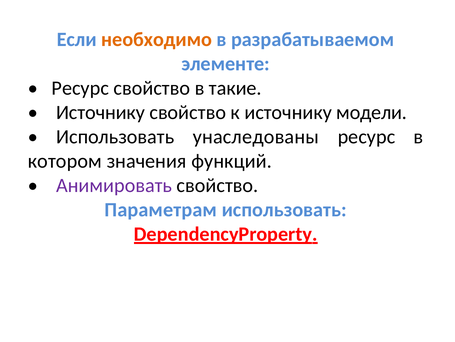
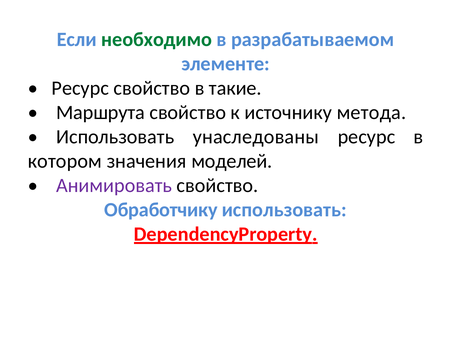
необходимо colour: orange -> green (157, 39)
Источнику: Источнику -> Маршрута (101, 112)
модели: модели -> метода (371, 112)
функций: функций -> моделей (232, 161)
Параметрам: Параметрам -> Обработчику (161, 209)
